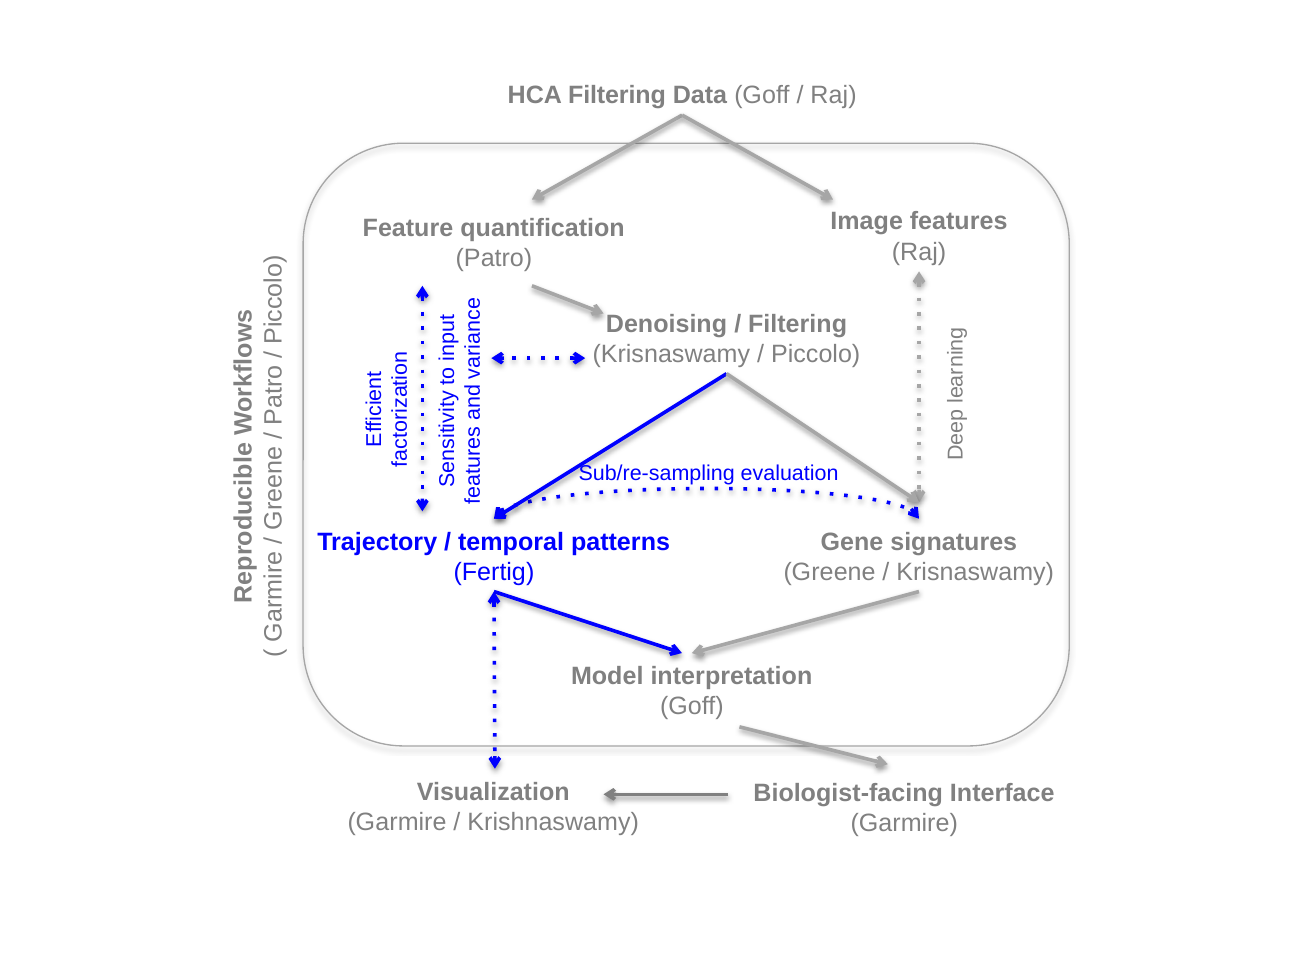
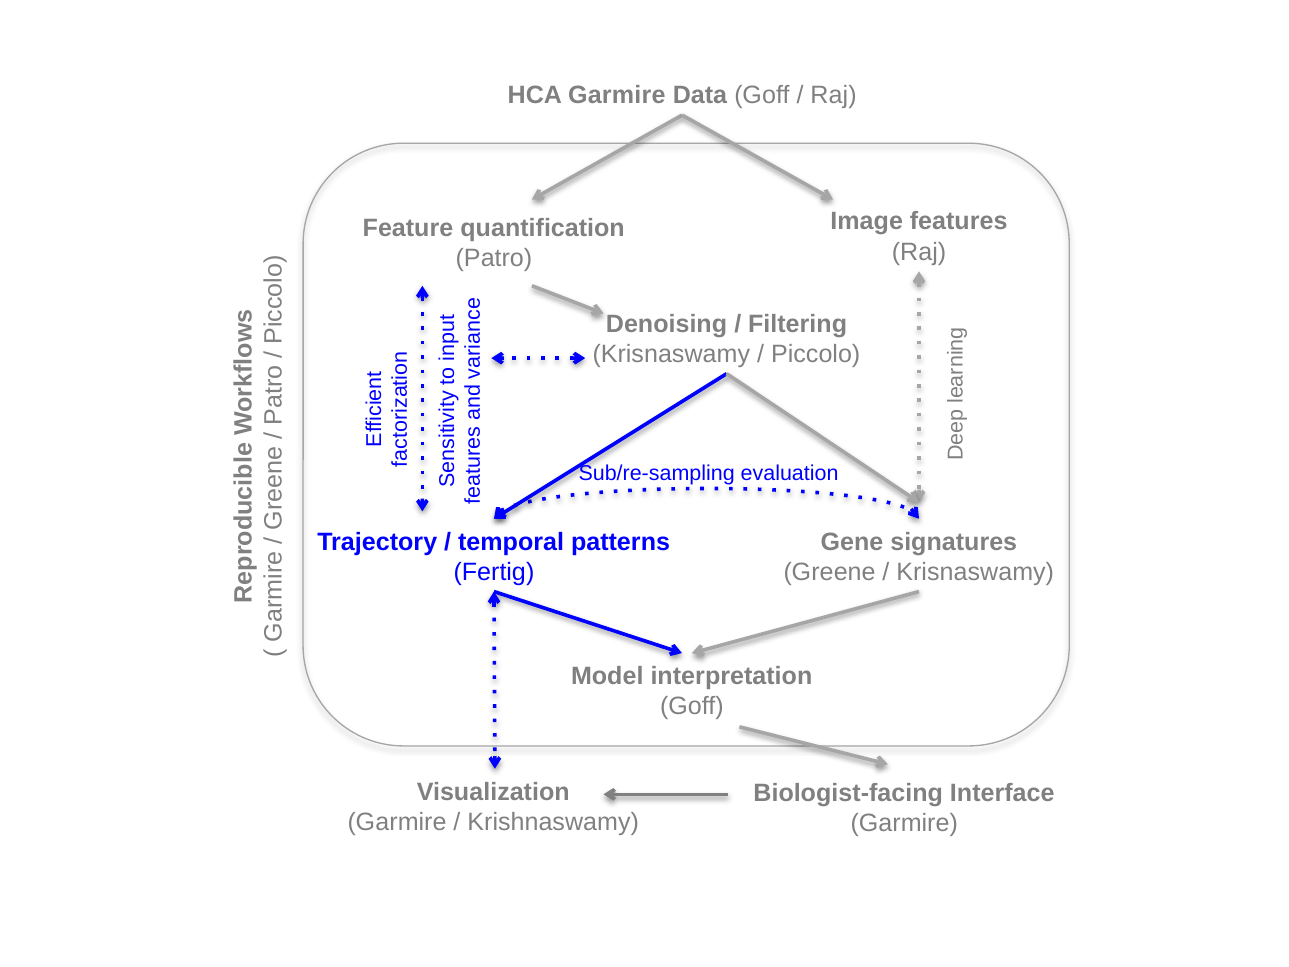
HCA Filtering: Filtering -> Garmire (617, 96)
